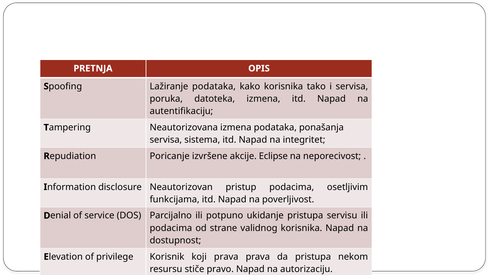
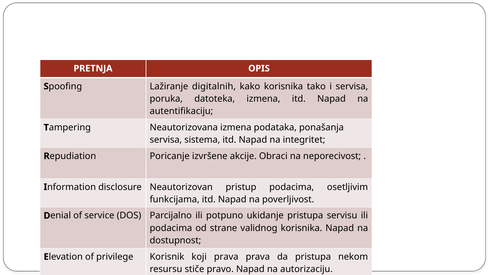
Lažiranje podataka: podataka -> digitalnih (214, 86)
Eclipse: Eclipse -> Obraci (273, 156)
